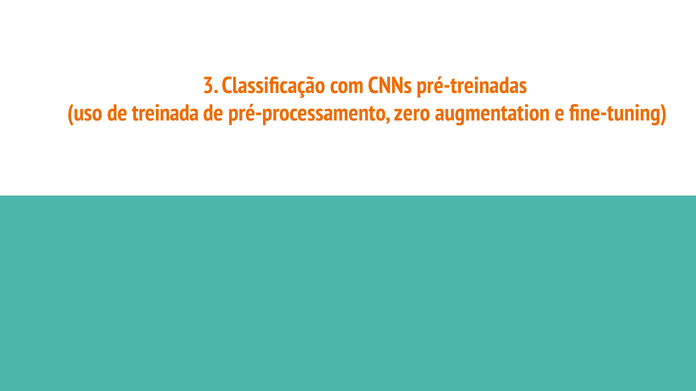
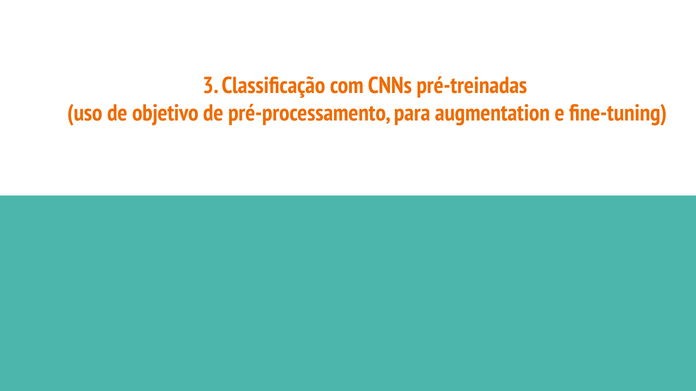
treinada: treinada -> objetivo (165, 113)
zero: zero -> para (412, 113)
